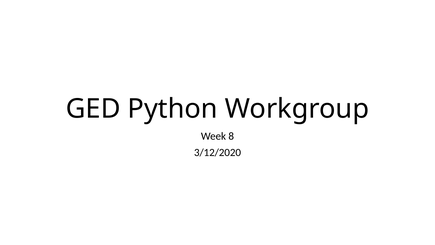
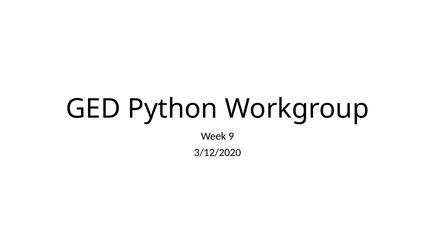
8: 8 -> 9 (231, 136)
